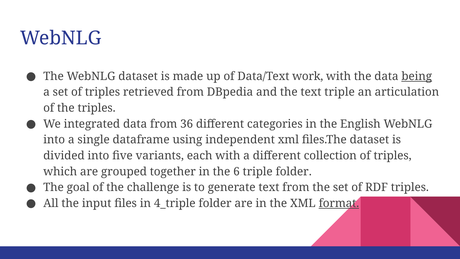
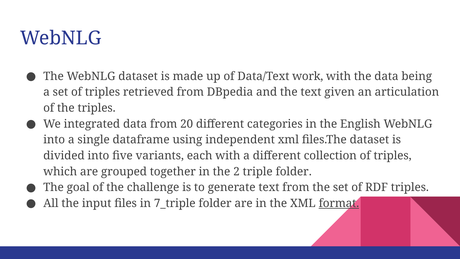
being underline: present -> none (417, 76)
text triple: triple -> given (340, 92)
36: 36 -> 20 (187, 124)
6: 6 -> 2 (236, 171)
4_triple: 4_triple -> 7_triple (175, 203)
